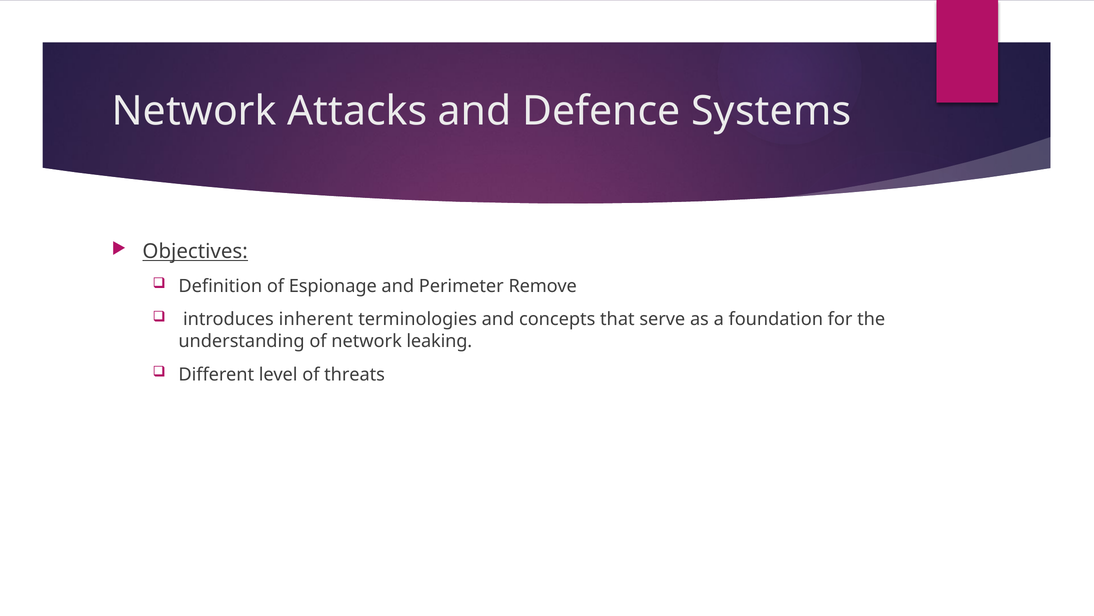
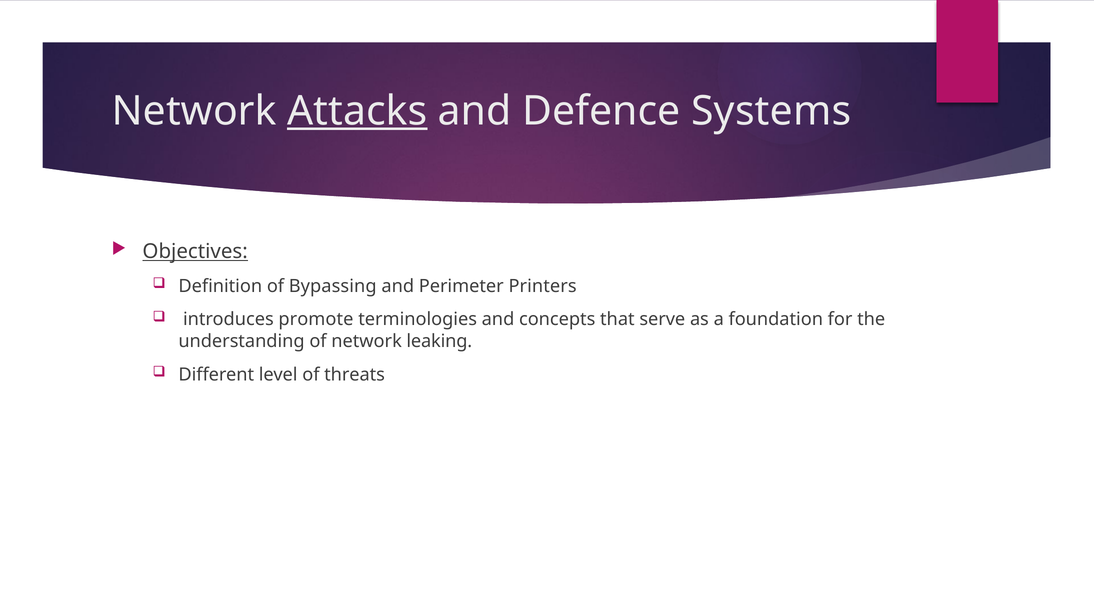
Attacks underline: none -> present (357, 111)
Espionage: Espionage -> Bypassing (333, 286)
Remove: Remove -> Printers (543, 286)
inherent: inherent -> promote (316, 319)
